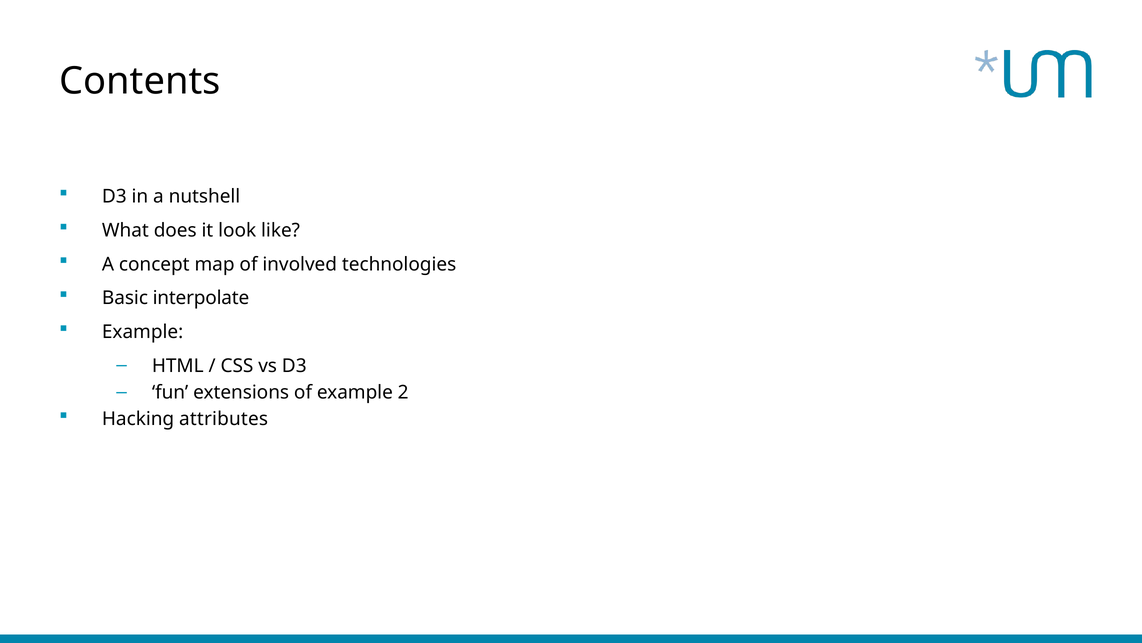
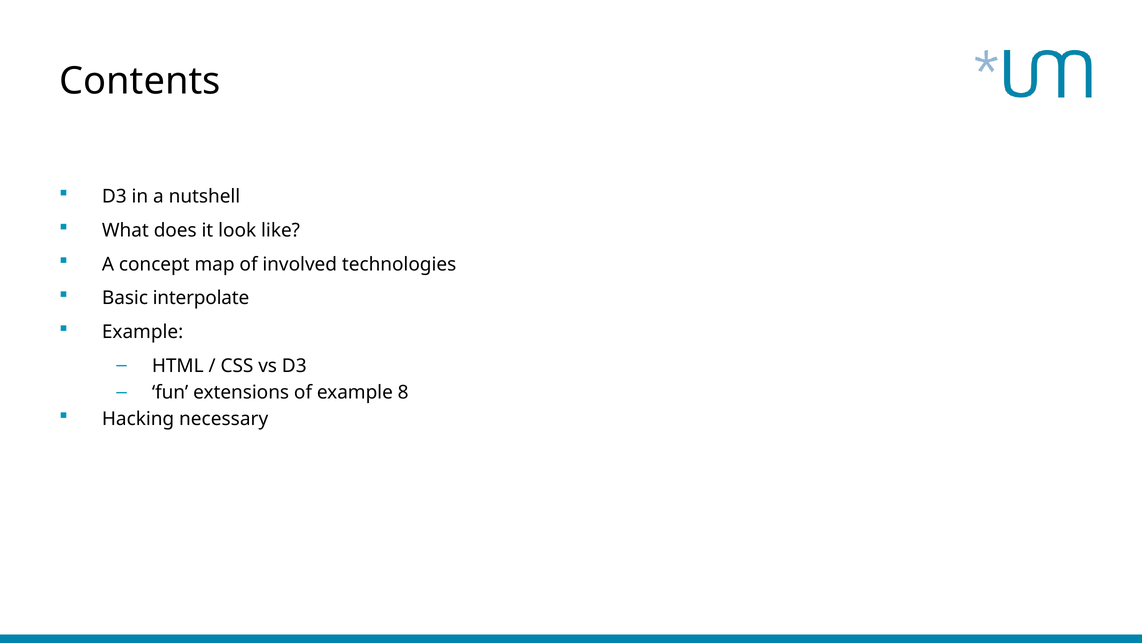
2: 2 -> 8 (403, 392)
attributes: attributes -> necessary (224, 419)
